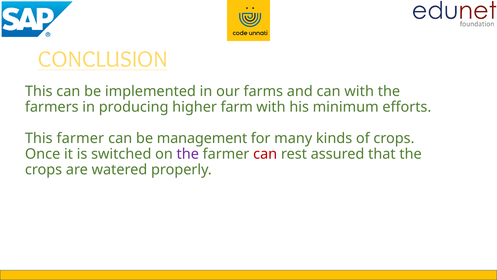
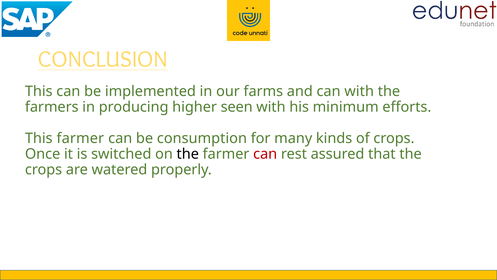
farm: farm -> seen (237, 107)
management: management -> consumption (202, 138)
the colour: purple -> black (188, 154)
